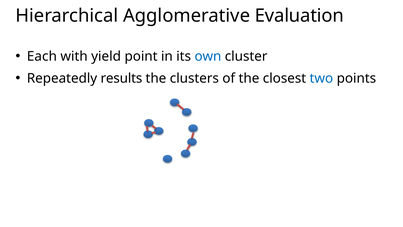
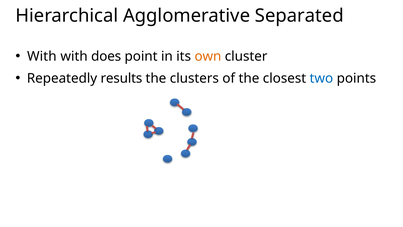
Evaluation: Evaluation -> Separated (299, 16)
Each: Each -> With (42, 56)
yield: yield -> does (106, 56)
own colour: blue -> orange (208, 56)
